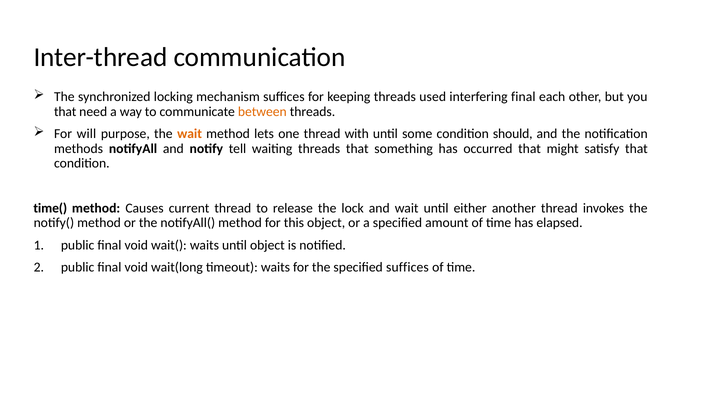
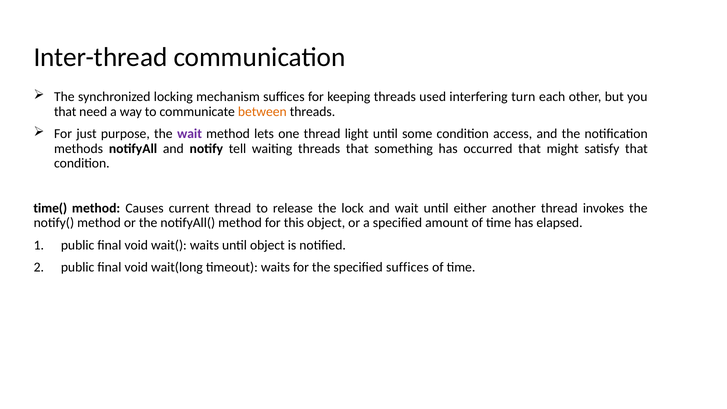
interfering final: final -> turn (523, 97)
will: will -> just (87, 134)
wait colour: orange -> purple (190, 134)
with: with -> light (357, 134)
should: should -> access (513, 134)
